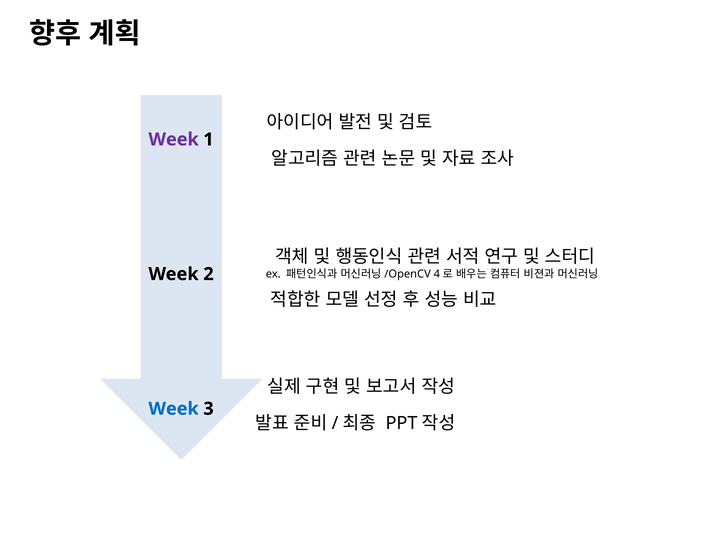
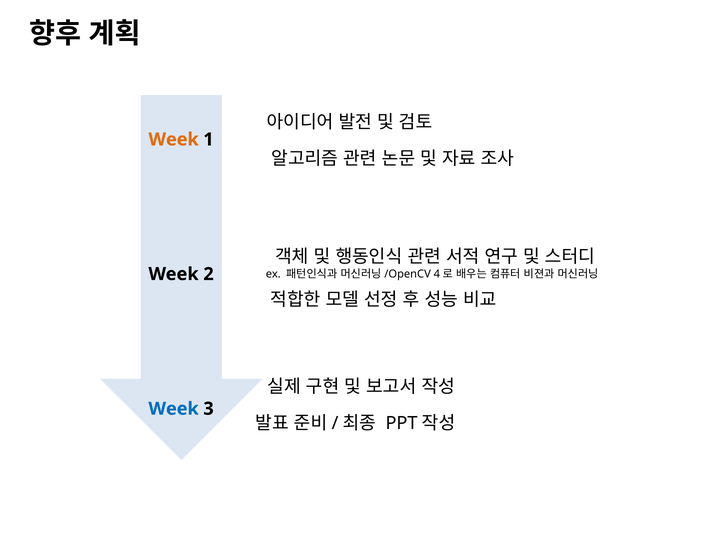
Week colour: purple -> orange (174, 139)
